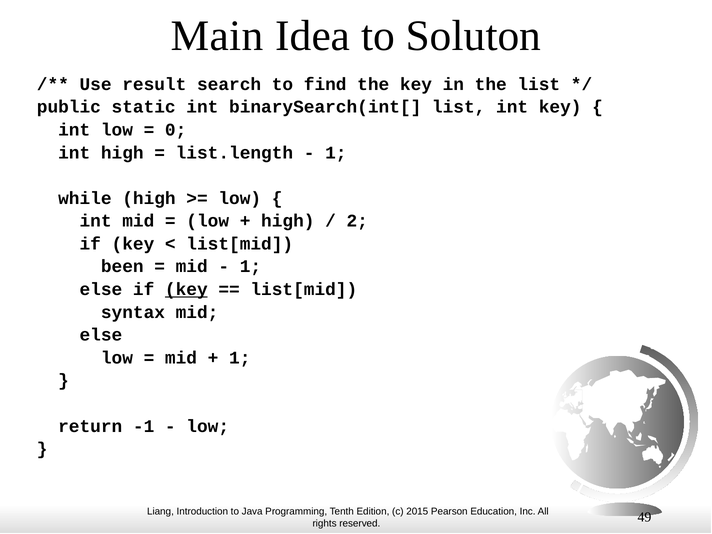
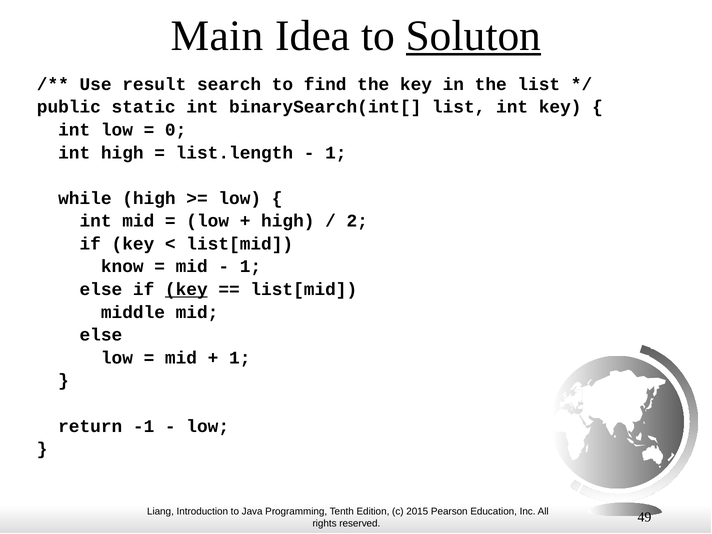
Soluton underline: none -> present (473, 36)
been: been -> know (122, 267)
syntax: syntax -> middle (133, 312)
